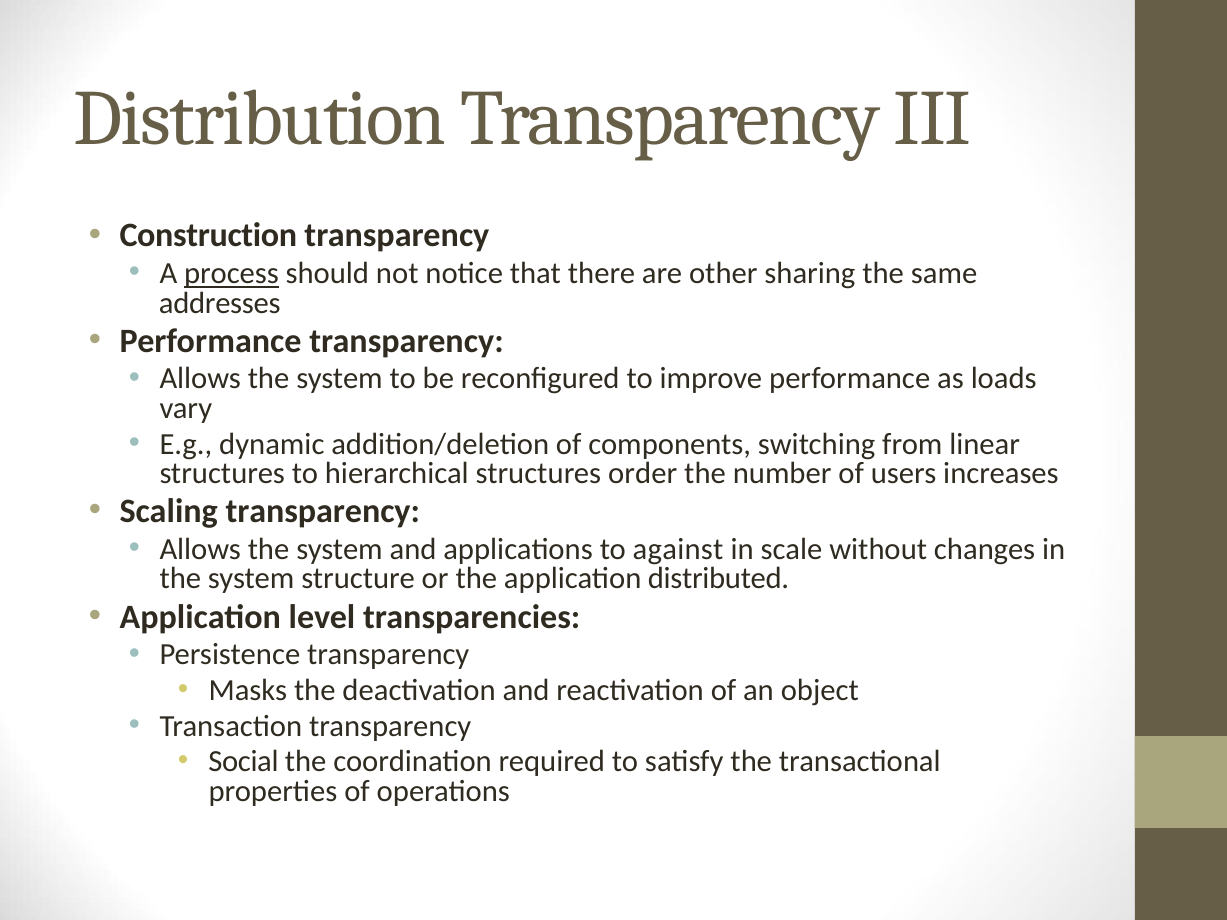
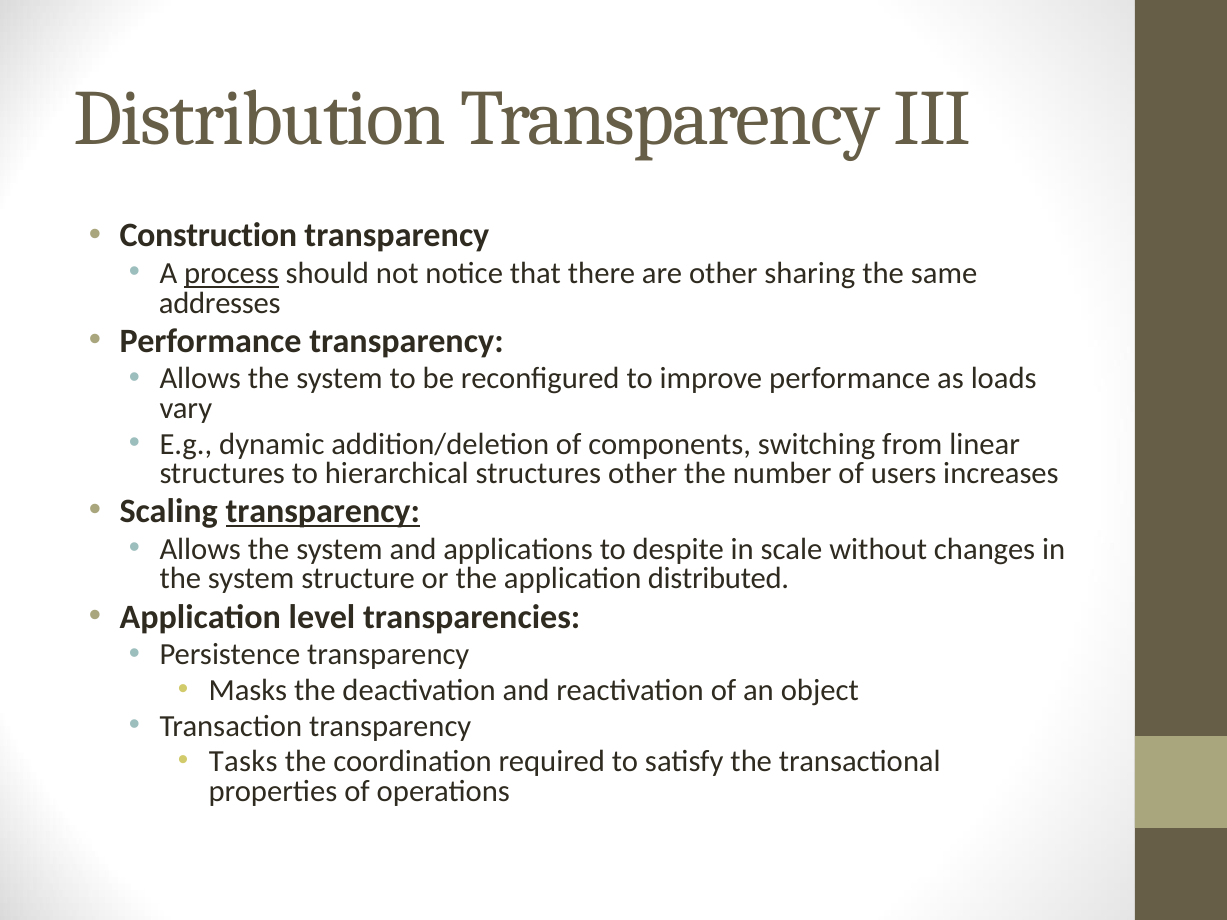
structures order: order -> other (643, 474)
transparency underline: none -> present (323, 512)
against: against -> despite (678, 550)
Social: Social -> Tasks (243, 762)
